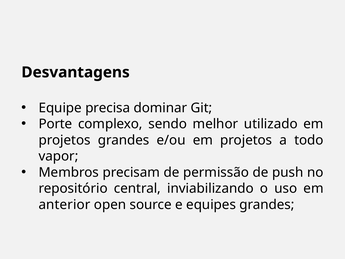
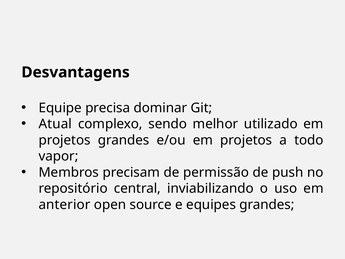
Porte: Porte -> Atual (55, 124)
